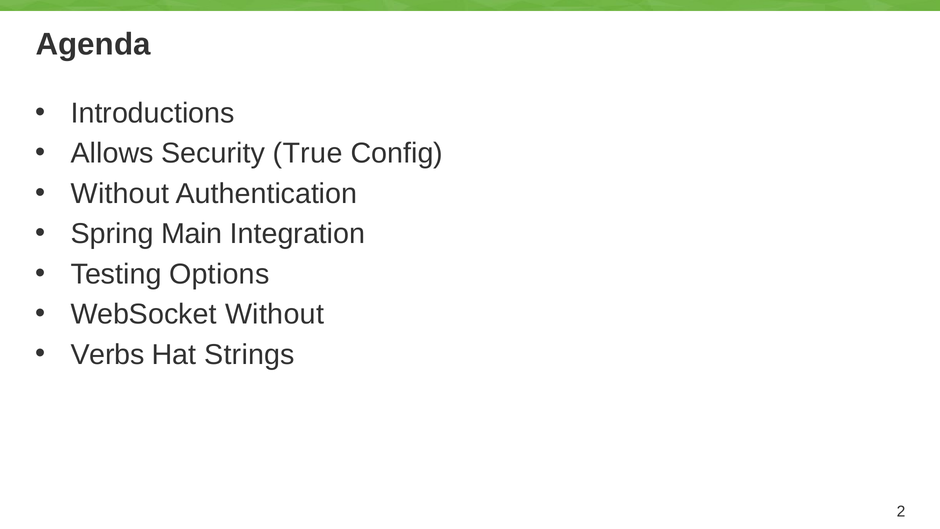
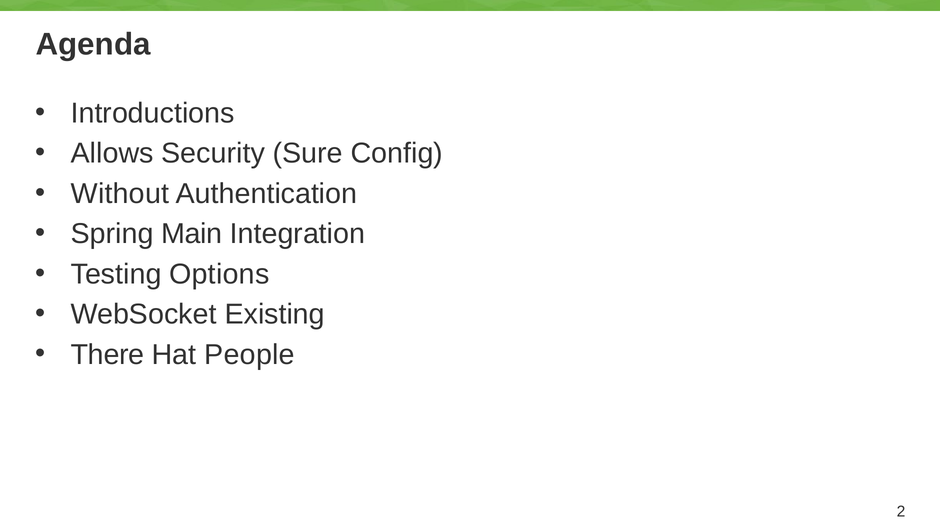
True: True -> Sure (308, 153)
WebSocket Without: Without -> Existing (275, 314)
Verbs: Verbs -> There (108, 354)
Strings: Strings -> People (250, 354)
